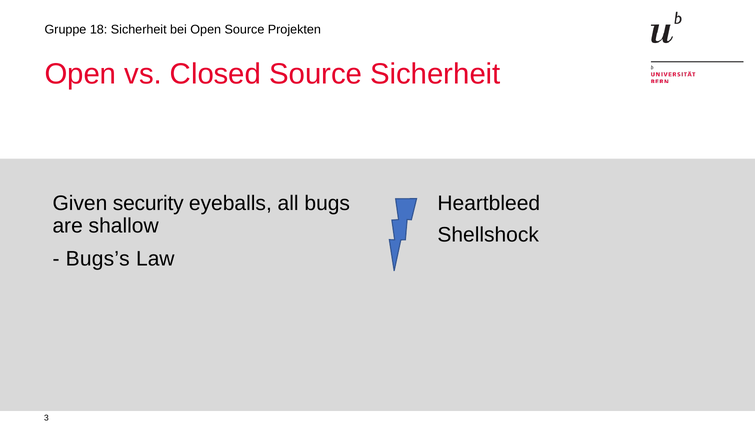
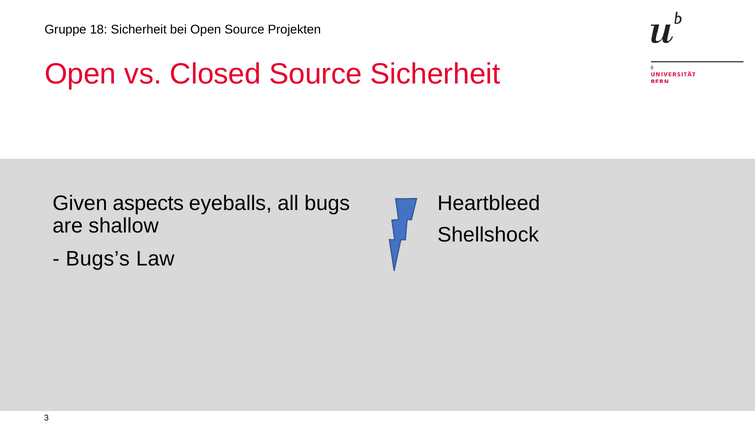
security: security -> aspects (148, 203)
